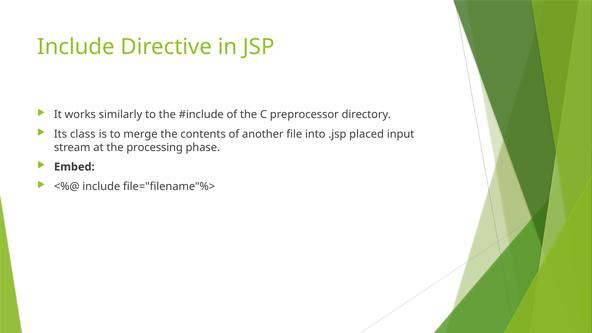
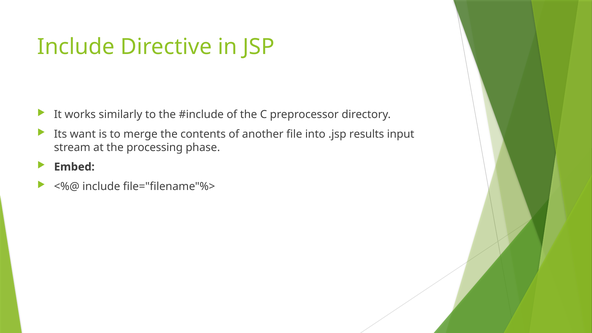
class: class -> want (83, 134)
placed: placed -> results (367, 134)
